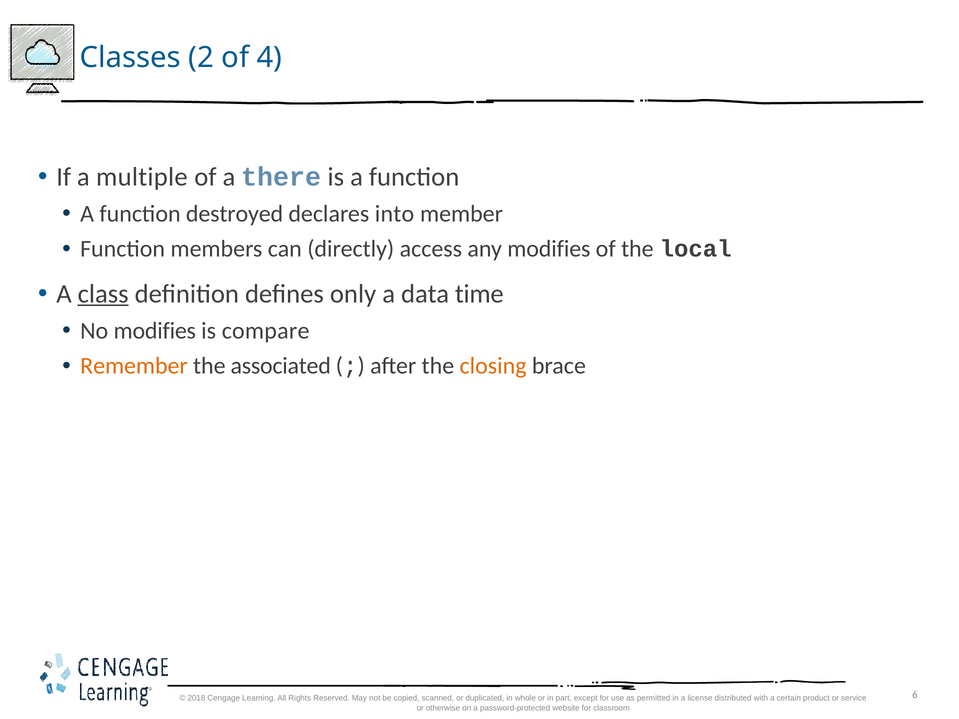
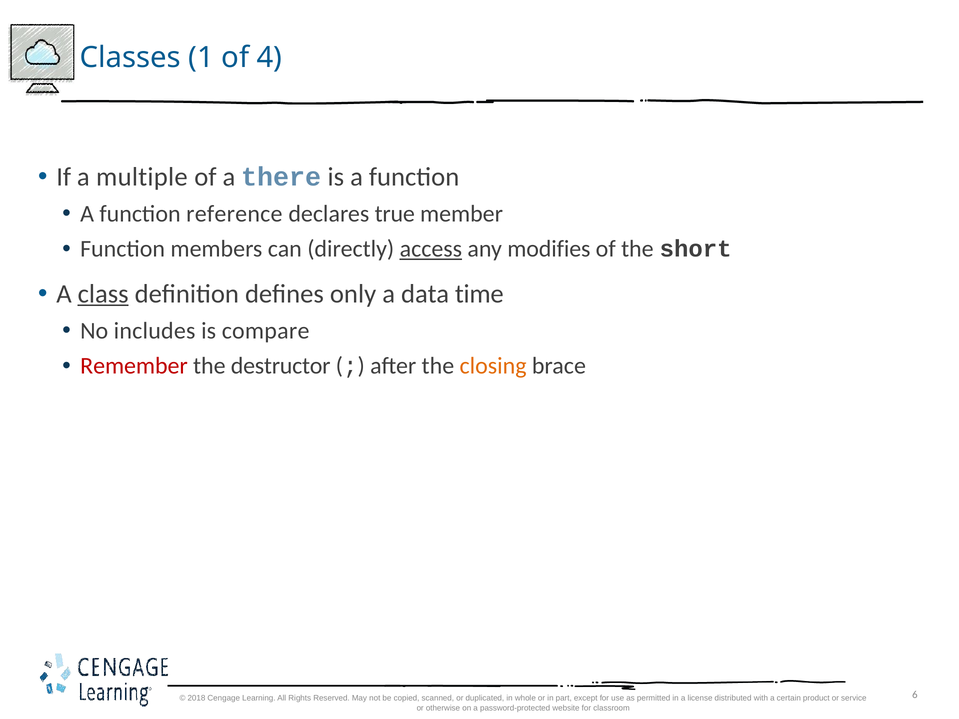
2: 2 -> 1 (201, 57)
destroyed: destroyed -> reference (234, 214)
into: into -> true (395, 214)
access underline: none -> present (431, 249)
local: local -> short (696, 249)
No modifies: modifies -> includes (155, 331)
Remember colour: orange -> red (134, 366)
associated: associated -> destructor (281, 366)
